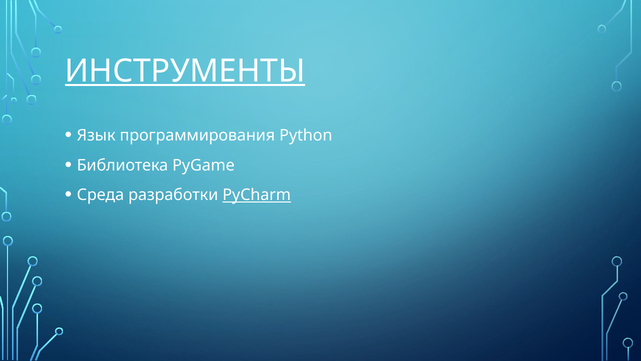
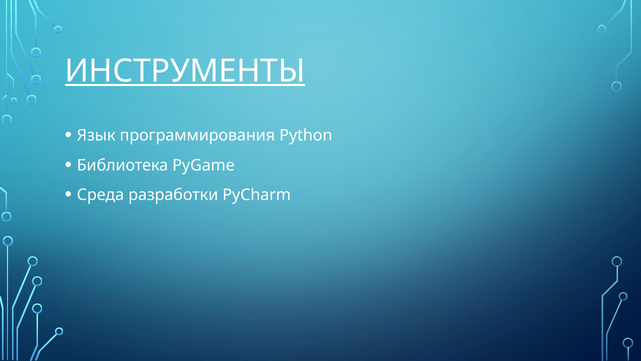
PyCharm underline: present -> none (257, 195)
